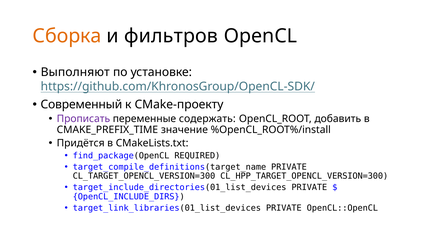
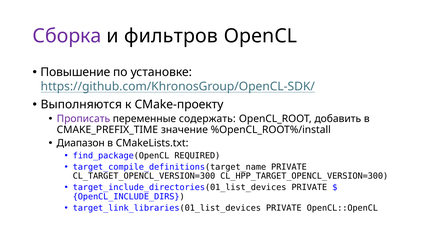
Сборка colour: orange -> purple (67, 36)
Выполняют: Выполняют -> Повышение (75, 72)
Современный: Современный -> Выполняются (81, 104)
Придётся: Придётся -> Диапазон (81, 143)
